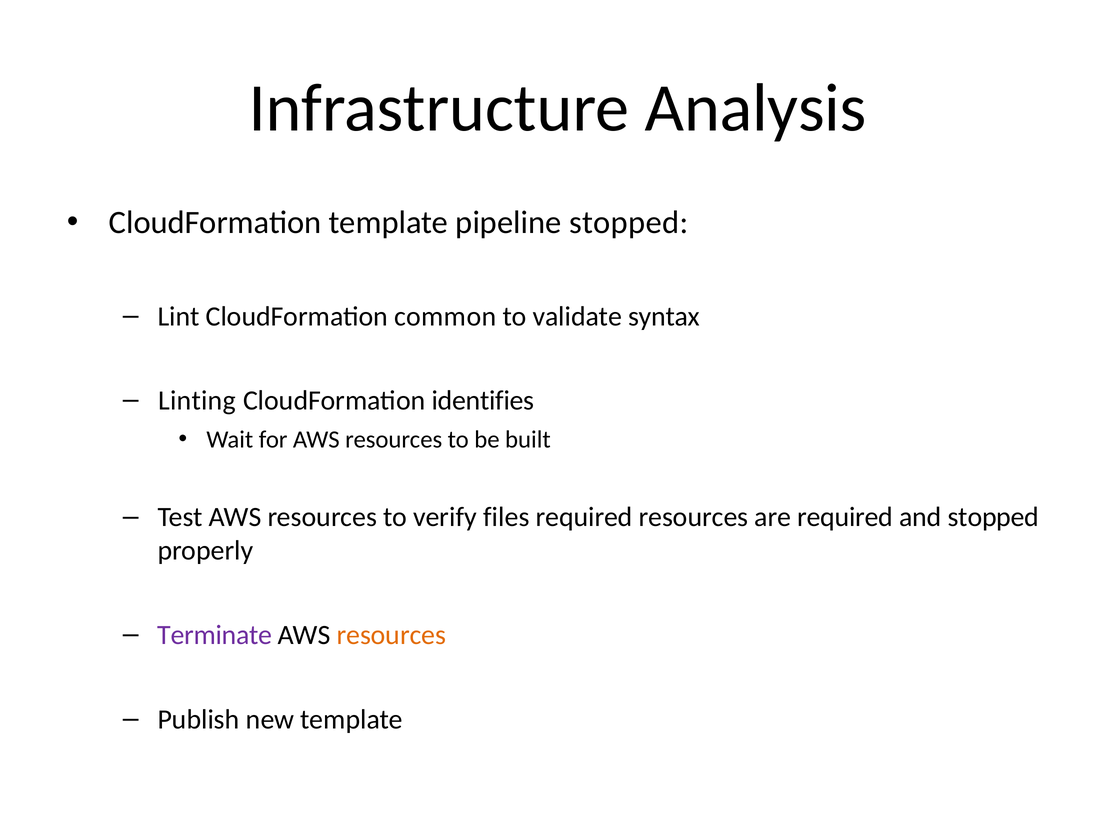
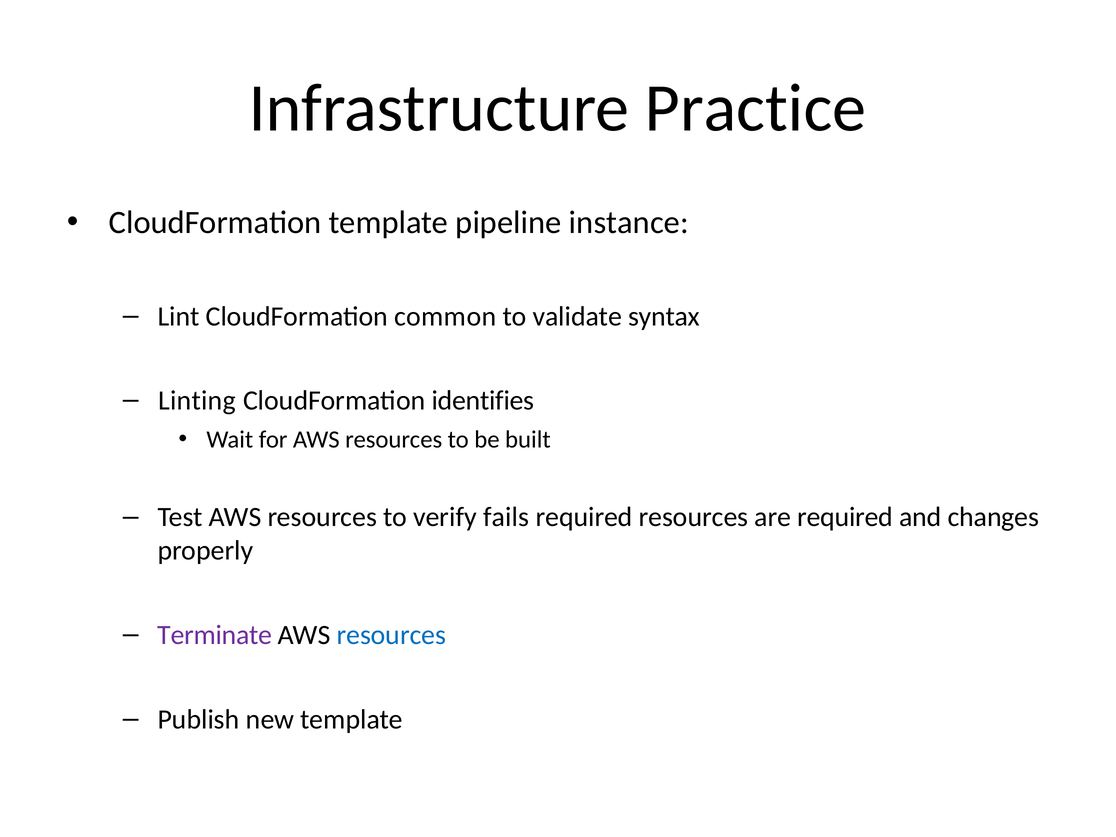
Analysis: Analysis -> Practice (756, 108)
pipeline stopped: stopped -> instance (629, 223)
files: files -> fails (506, 517)
and stopped: stopped -> changes (993, 517)
resources colour: orange -> blue (391, 635)
